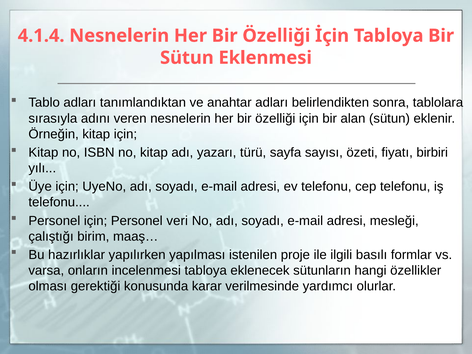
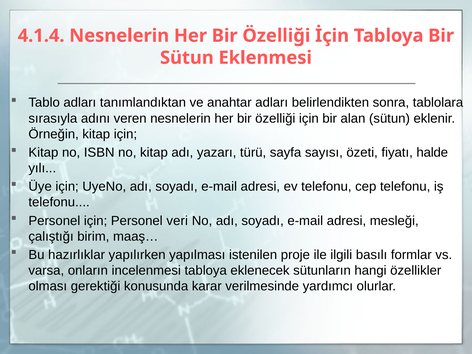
birbiri: birbiri -> halde (432, 152)
